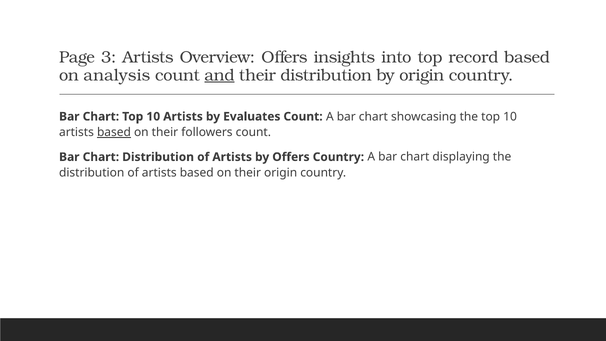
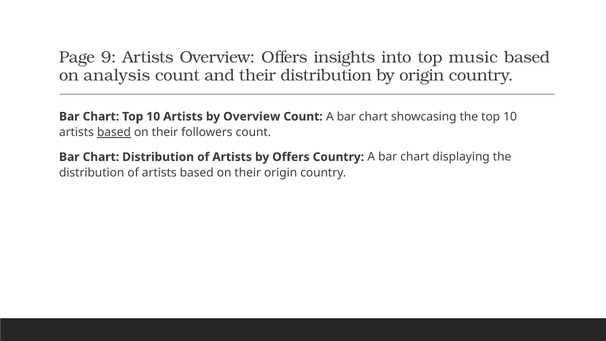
3: 3 -> 9 (109, 57)
record: record -> music (473, 57)
and underline: present -> none (219, 75)
by Evaluates: Evaluates -> Overview (252, 117)
